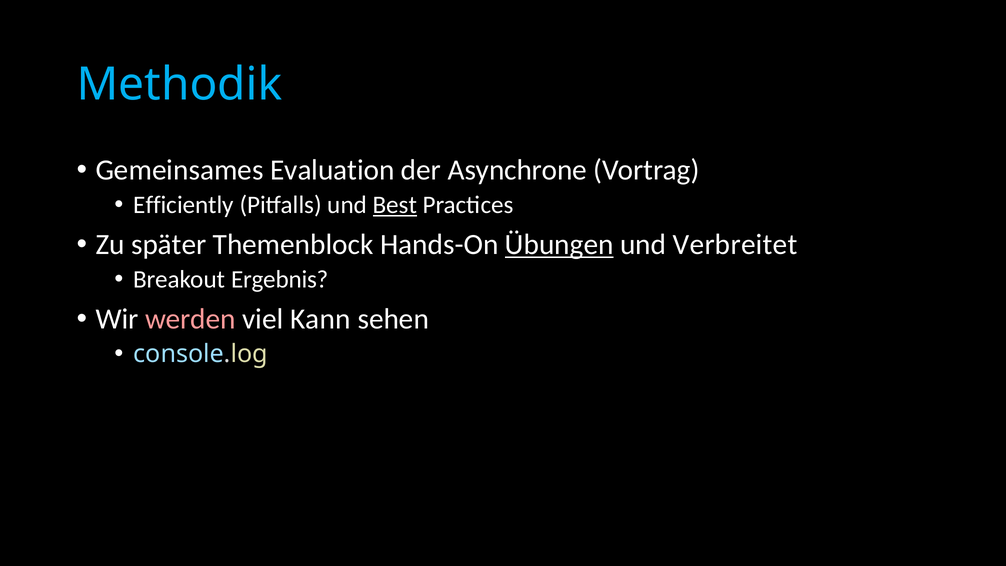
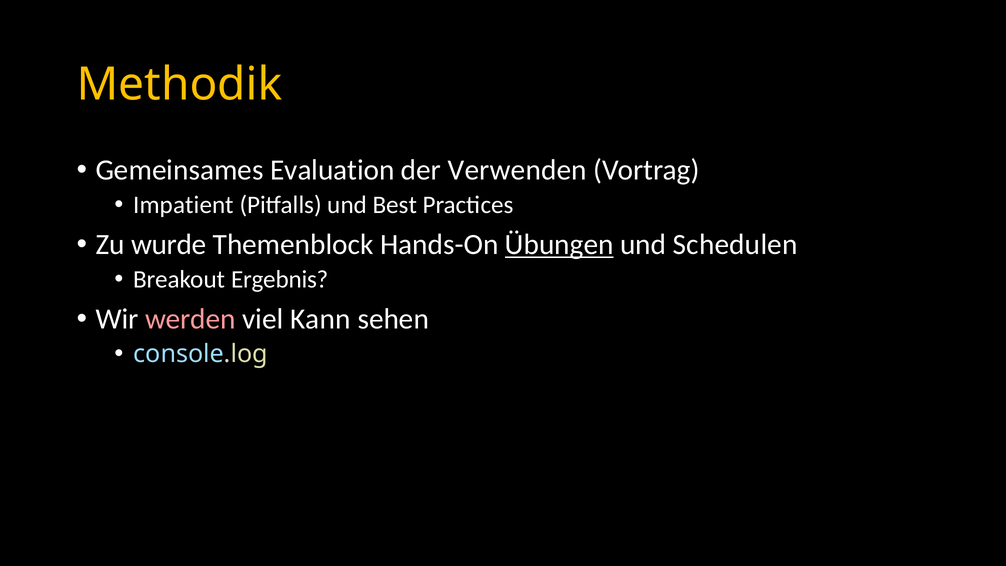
Methodik colour: light blue -> yellow (179, 85)
Asynchrone: Asynchrone -> Verwenden (517, 170)
Efficiently: Efficiently -> Impatient (184, 205)
Best underline: present -> none (395, 205)
später: später -> wurde (169, 245)
Verbreitet: Verbreitet -> Schedulen (735, 245)
